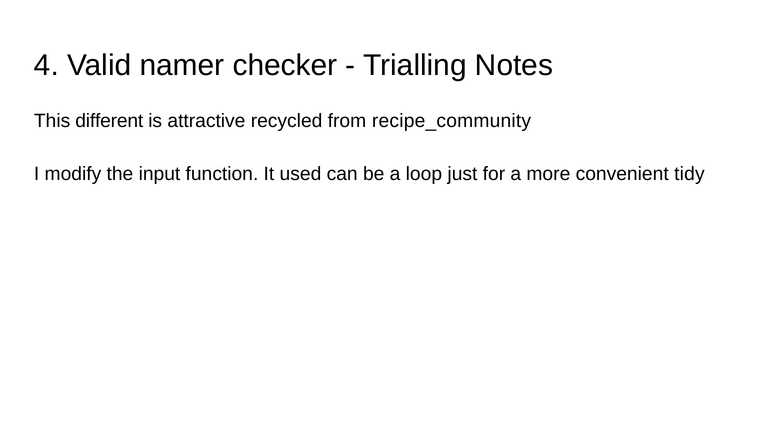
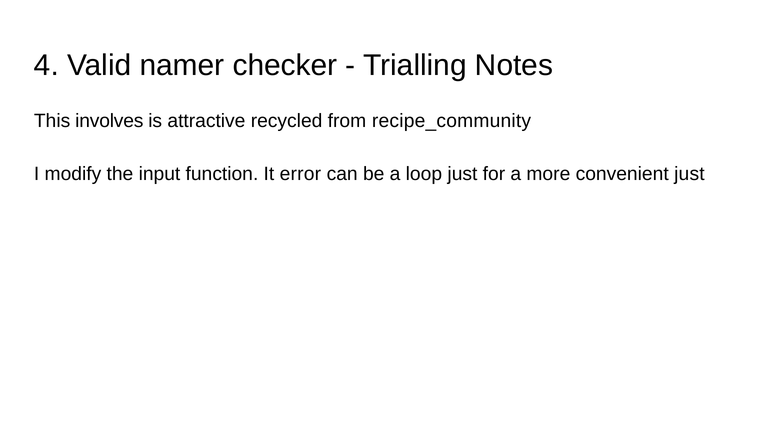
different: different -> involves (109, 121)
used: used -> error (300, 174)
convenient tidy: tidy -> just (689, 174)
